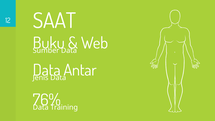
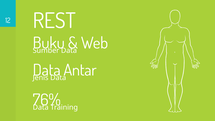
SAAT: SAAT -> REST (54, 21)
